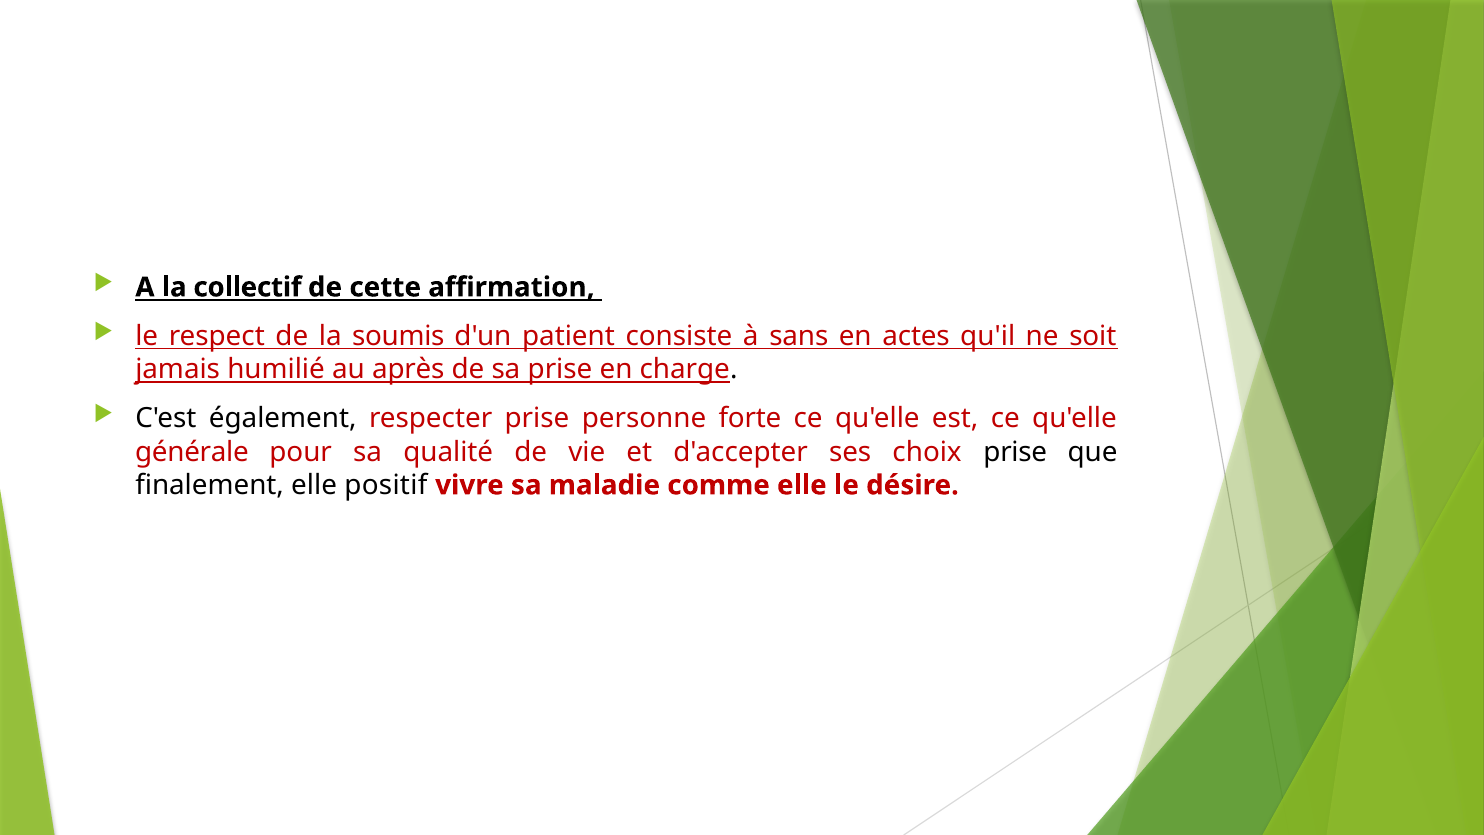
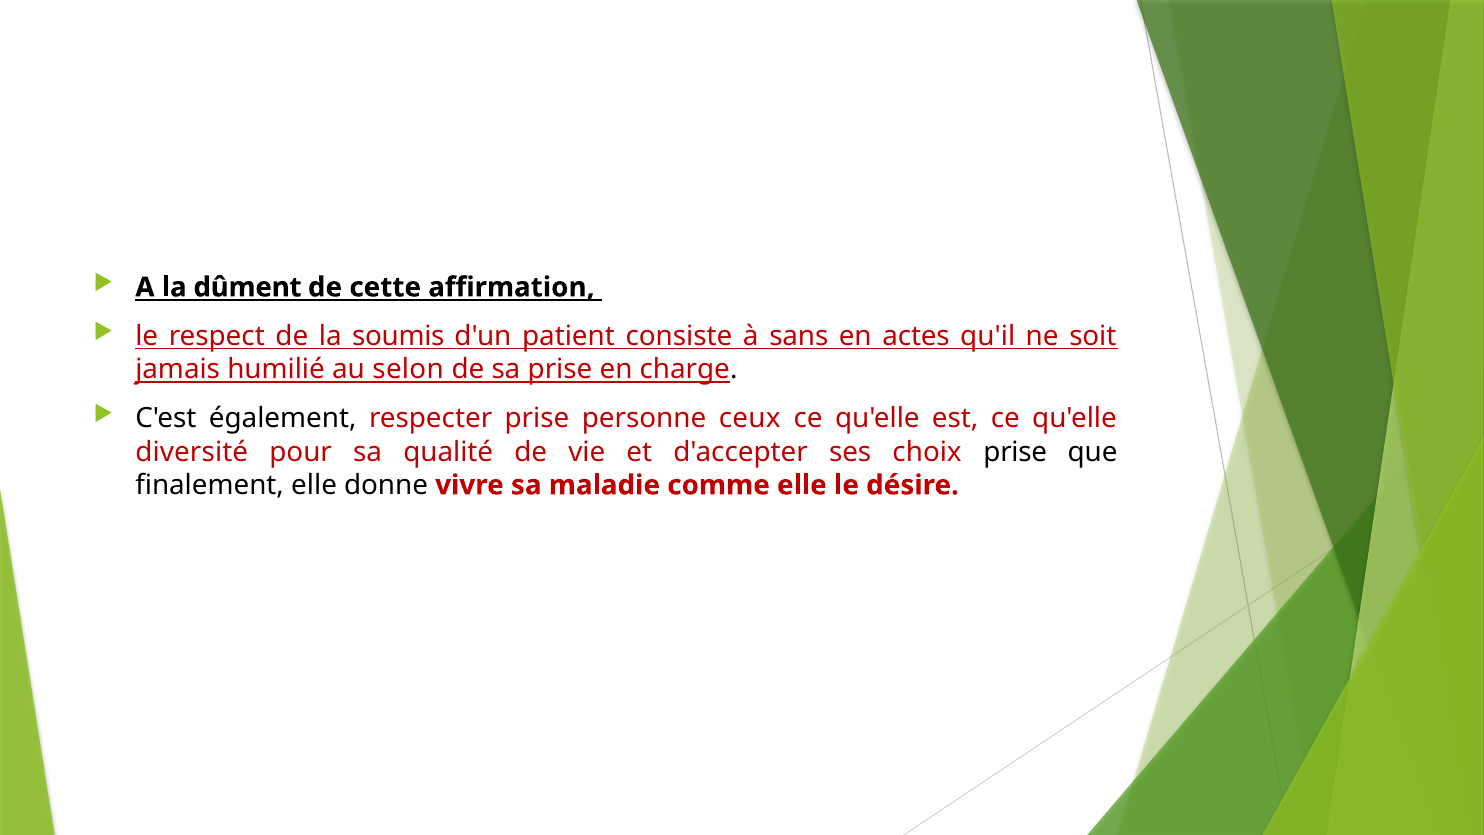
collectif: collectif -> dûment (247, 287)
après: après -> selon (408, 369)
forte: forte -> ceux (750, 418)
générale: générale -> diversité (192, 452)
positif: positif -> donne (386, 485)
